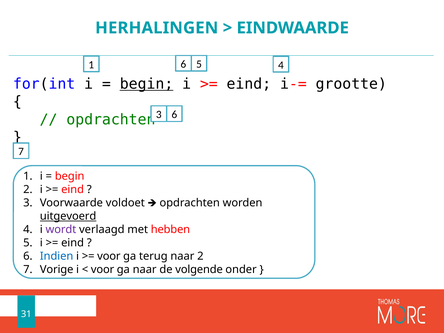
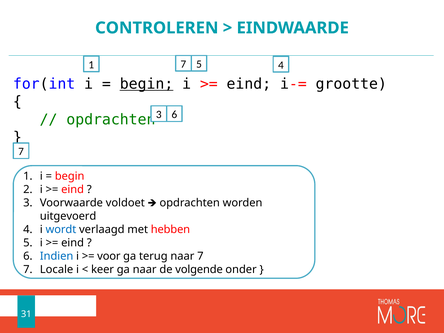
HERHALINGEN: HERHALINGEN -> CONTROLEREN (157, 28)
1 6: 6 -> 7 (183, 64)
uitgevoerd underline: present -> none (68, 216)
wordt colour: purple -> blue (61, 229)
naar 2: 2 -> 7 (200, 256)
Vorige: Vorige -> Locale (57, 269)
voor: voor -> keer (103, 269)
